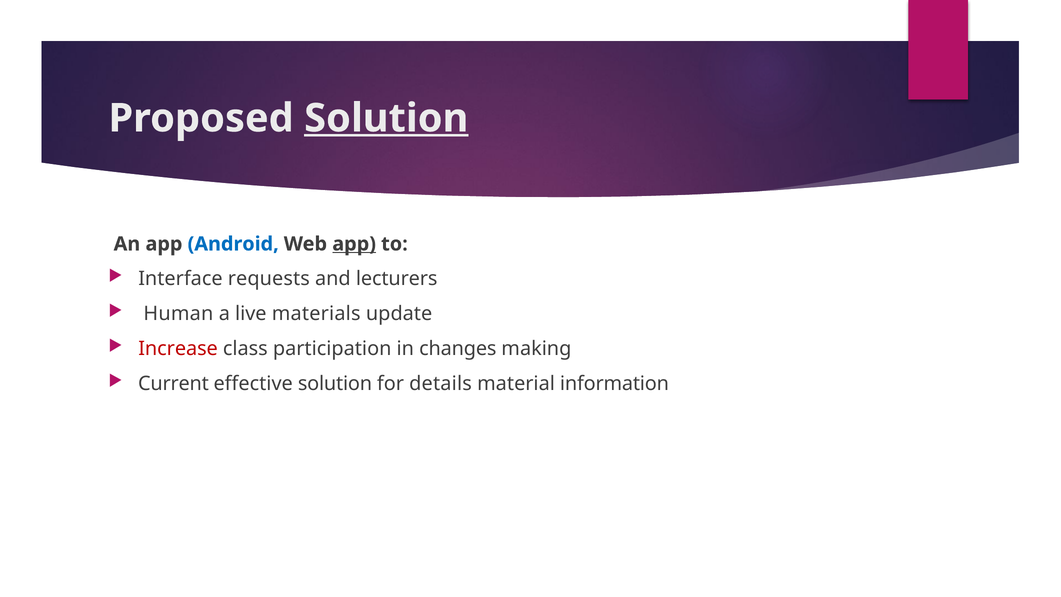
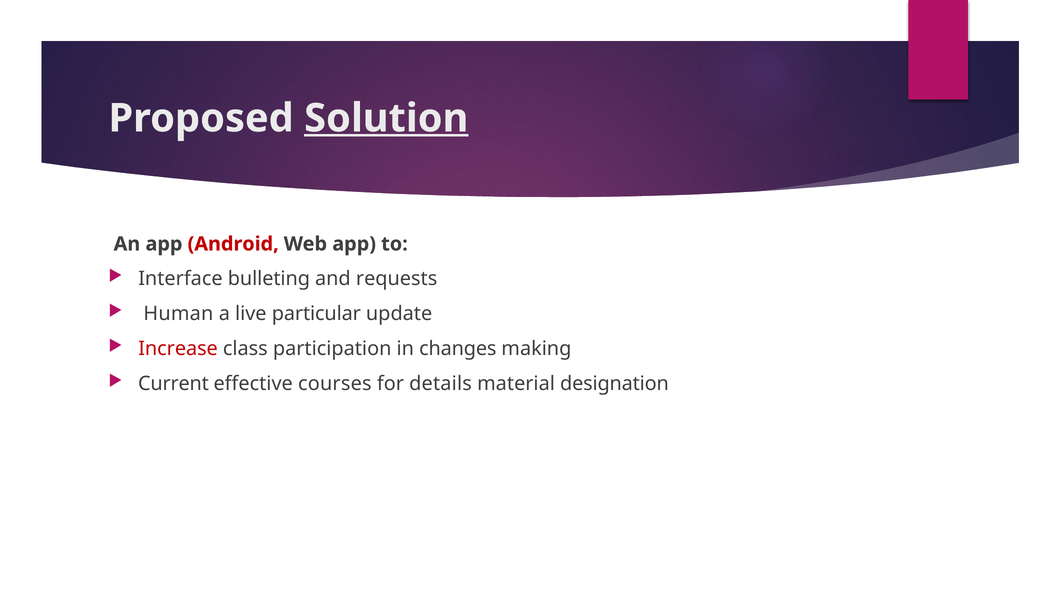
Android colour: blue -> red (233, 244)
app underline: present -> none (354, 244)
requests: requests -> bulleting (269, 279)
lecturers: lecturers -> requests (397, 279)
materials: materials -> particular (316, 314)
effective solution: solution -> courses (335, 384)
information: information -> designation (614, 384)
